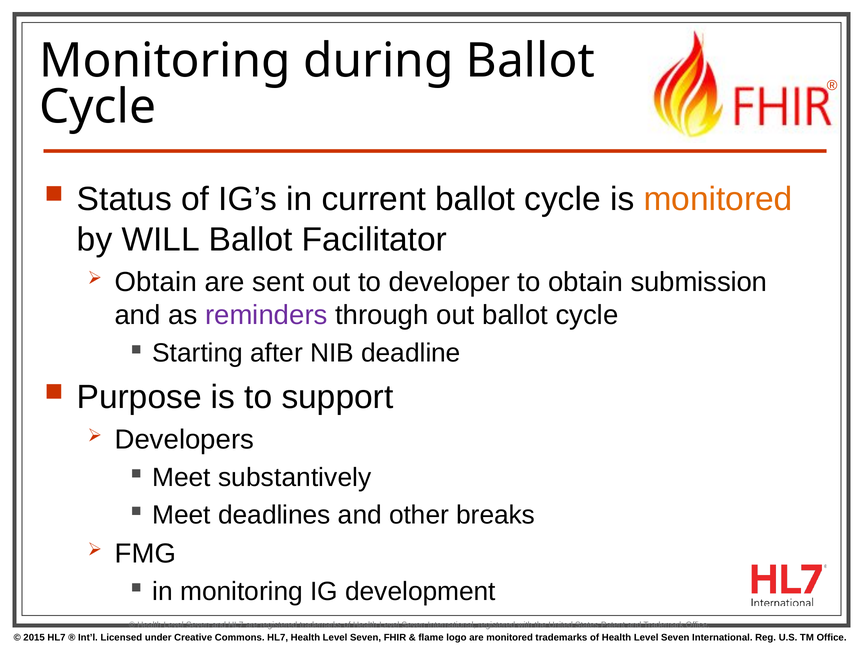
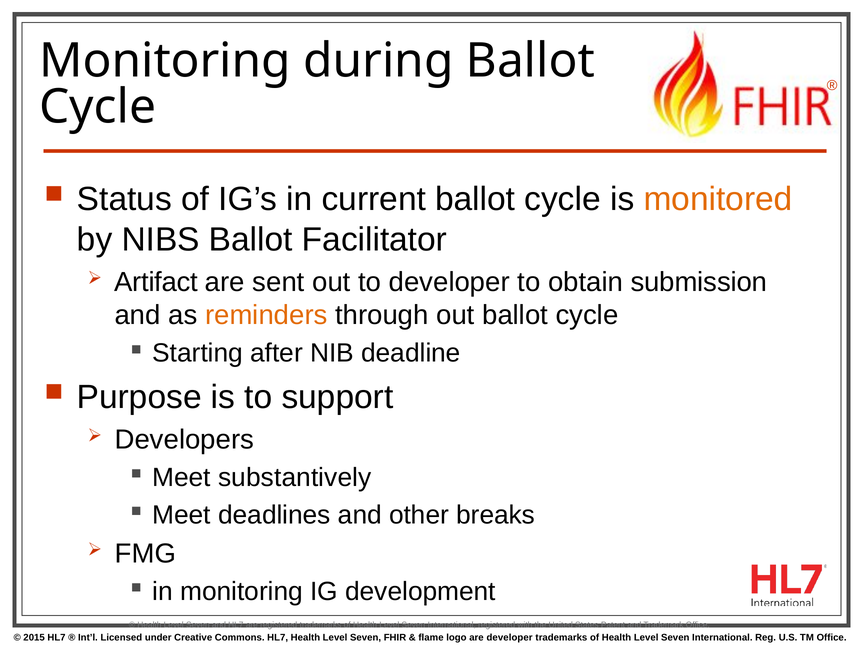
WILL: WILL -> NIBS (161, 240)
Obtain: Obtain -> Artifact (156, 282)
reminders colour: purple -> orange (266, 315)
are monitored: monitored -> developer (510, 638)
